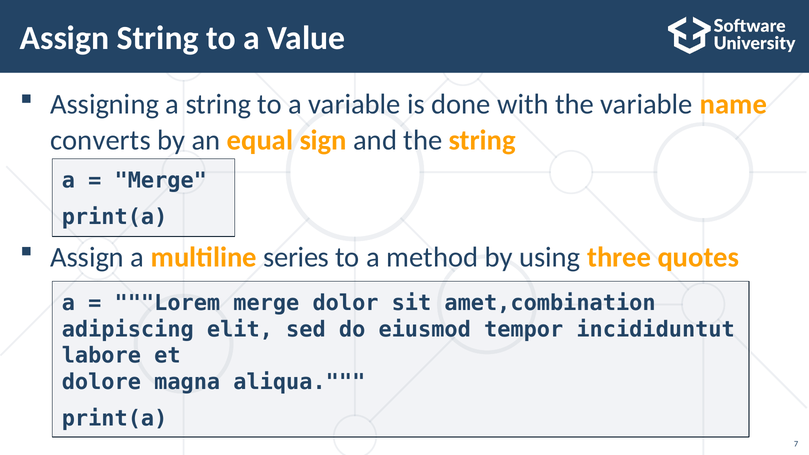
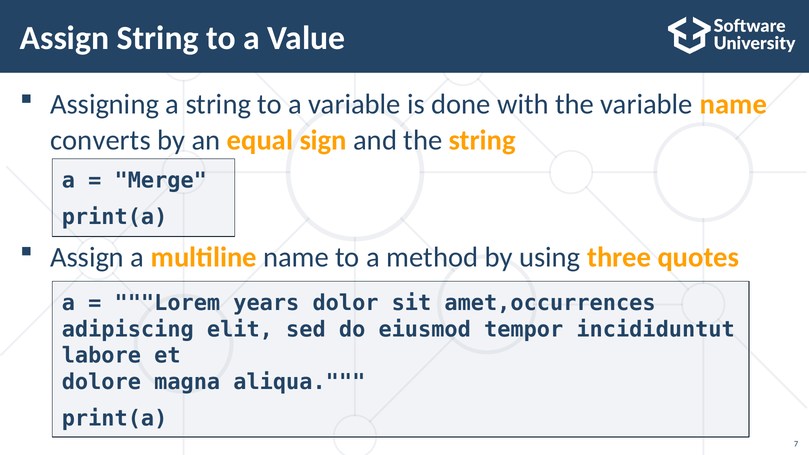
multiline series: series -> name (296, 257)
Lorem merge: merge -> years (266, 303)
amet,combination: amet,combination -> amet,occurrences (550, 303)
